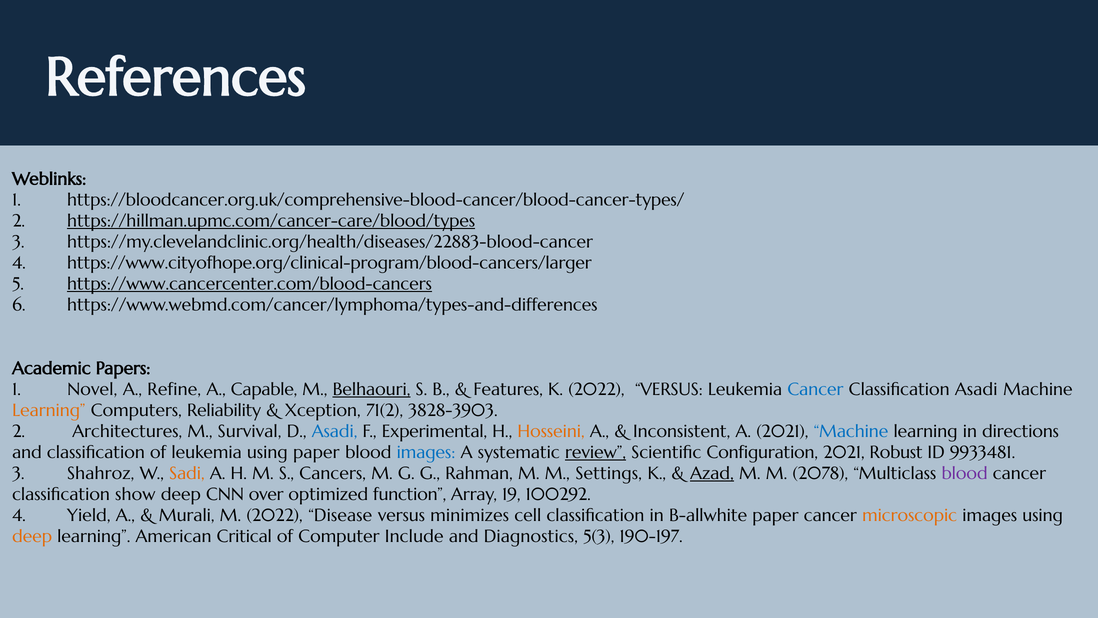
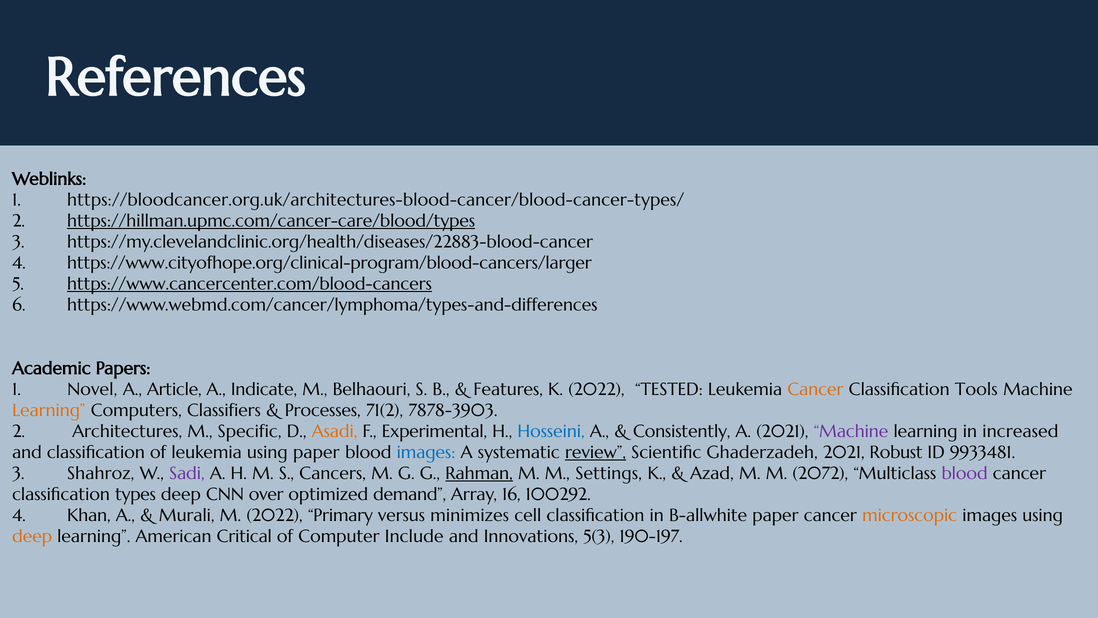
https://bloodcancer.org.uk/comprehensive-blood-cancer/blood-cancer-types/: https://bloodcancer.org.uk/comprehensive-blood-cancer/blood-cancer-types/ -> https://bloodcancer.org.uk/architectures-blood-cancer/blood-cancer-types/ (376, 200)
Refine: Refine -> Article (174, 389)
Capable: Capable -> Indicate (264, 389)
Belhaouri underline: present -> none (371, 389)
2022 VERSUS: VERSUS -> TESTED (669, 389)
Cancer colour: blue -> orange (815, 389)
Classification Asadi: Asadi -> Tools (976, 389)
Reliability: Reliability -> Classifiers (224, 410)
Xception: Xception -> Processes (323, 410)
3828-3903: 3828-3903 -> 7878-3903 (453, 410)
Survival: Survival -> Specific (250, 431)
Asadi colour: blue -> orange (335, 431)
Hosseini colour: orange -> blue (551, 431)
Inconsistent: Inconsistent -> Consistently (682, 431)
Machine colour: blue -> purple (851, 431)
directions: directions -> increased (1020, 431)
Configuration: Configuration -> Ghaderzadeh (762, 452)
Sadi colour: orange -> purple (187, 473)
Rahman underline: none -> present (479, 473)
Azad underline: present -> none (712, 473)
2078: 2078 -> 2072 (820, 473)
show: show -> types (136, 494)
function: function -> demand (410, 494)
19: 19 -> 16 (511, 494)
Yield: Yield -> Khan (89, 515)
Disease: Disease -> Primary (340, 515)
Diagnostics: Diagnostics -> Innovations (531, 536)
